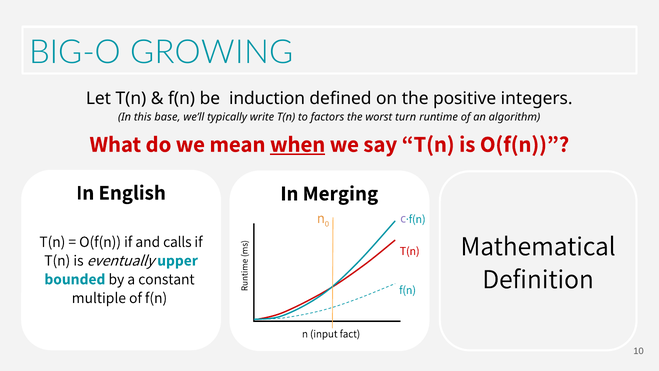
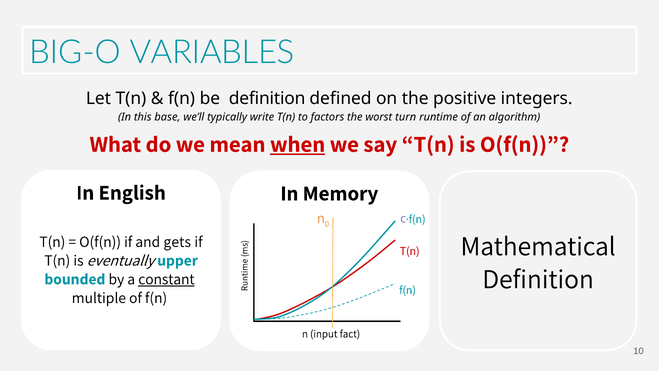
GROWING: GROWING -> VARIABLES (212, 52)
be induction: induction -> definition (267, 98)
Merging: Merging -> Memory (340, 193)
calls: calls -> gets (177, 242)
constant underline: none -> present (166, 279)
